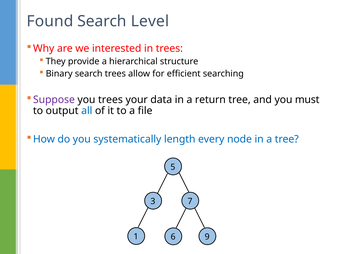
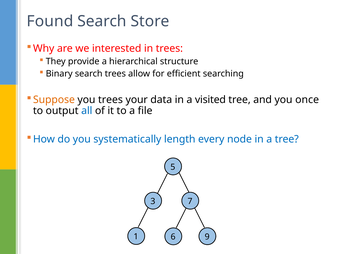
Level: Level -> Store (150, 21)
Suppose colour: purple -> orange (54, 100)
return: return -> visited (210, 100)
must: must -> once (307, 100)
